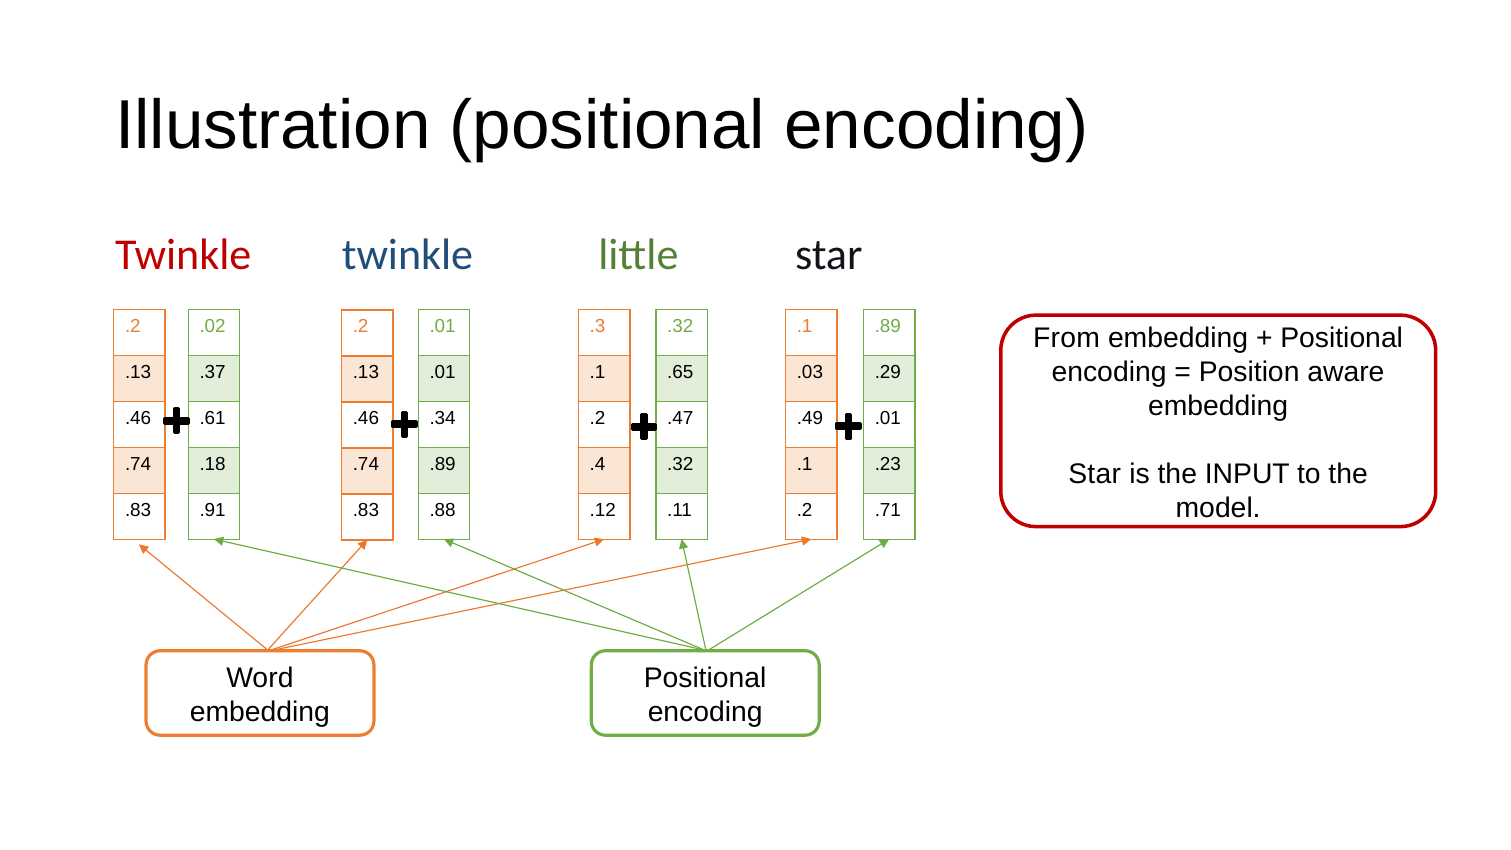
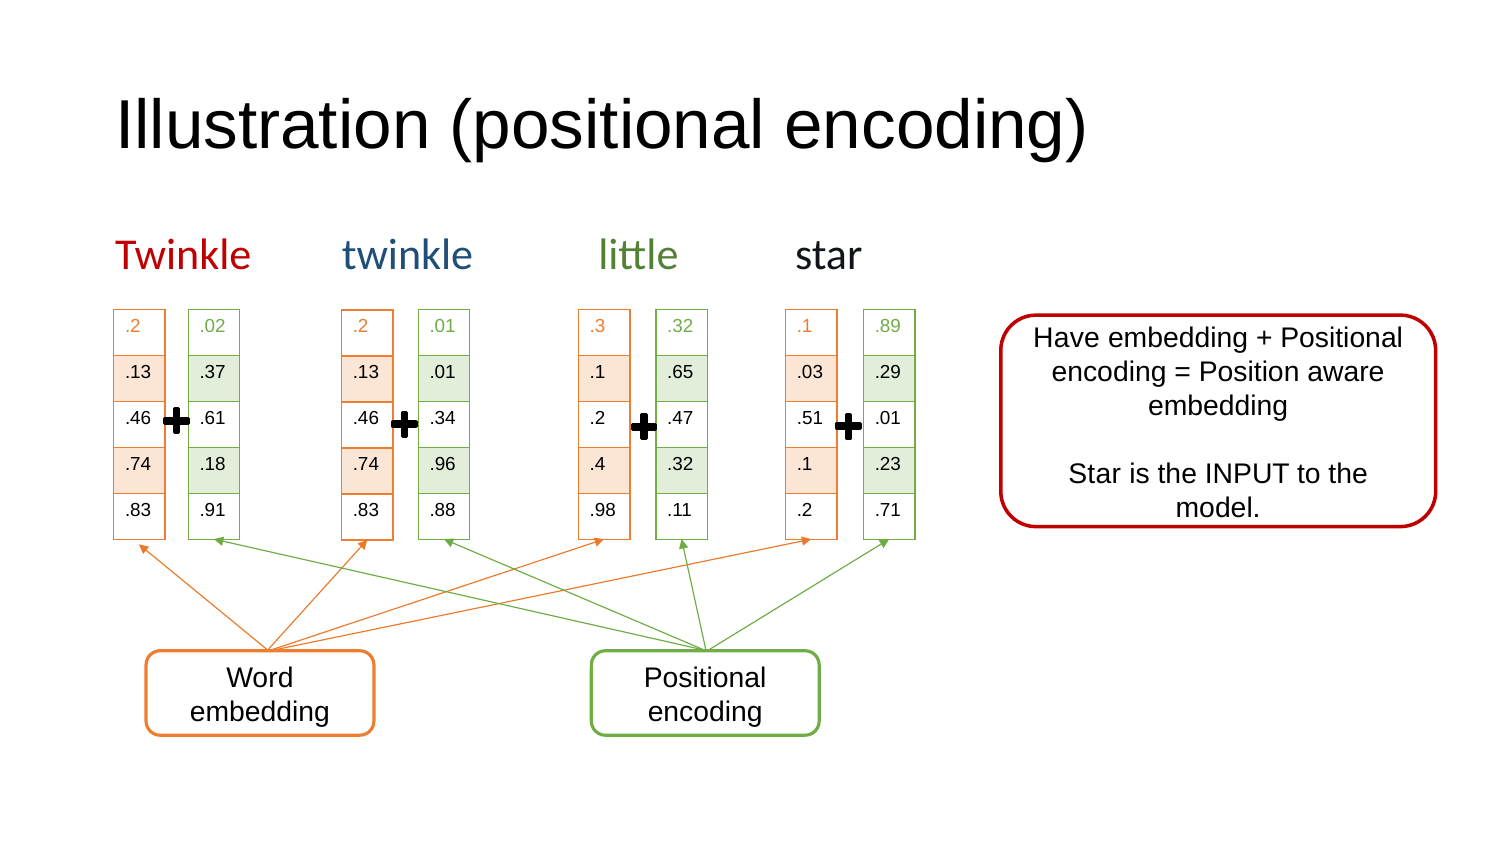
From: From -> Have (1067, 338)
.49: .49 -> .51 (810, 418)
.89: .89 -> .96 (443, 464)
.12: .12 -> .98 (603, 510)
